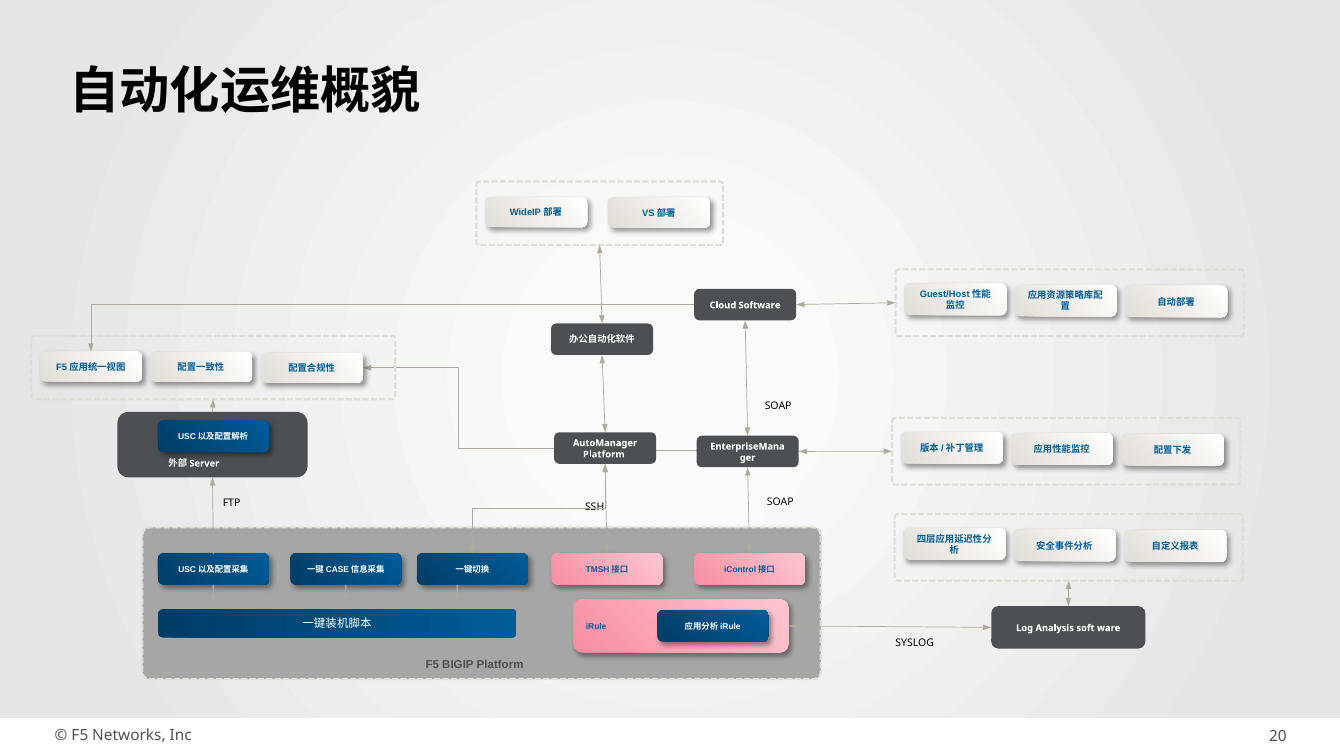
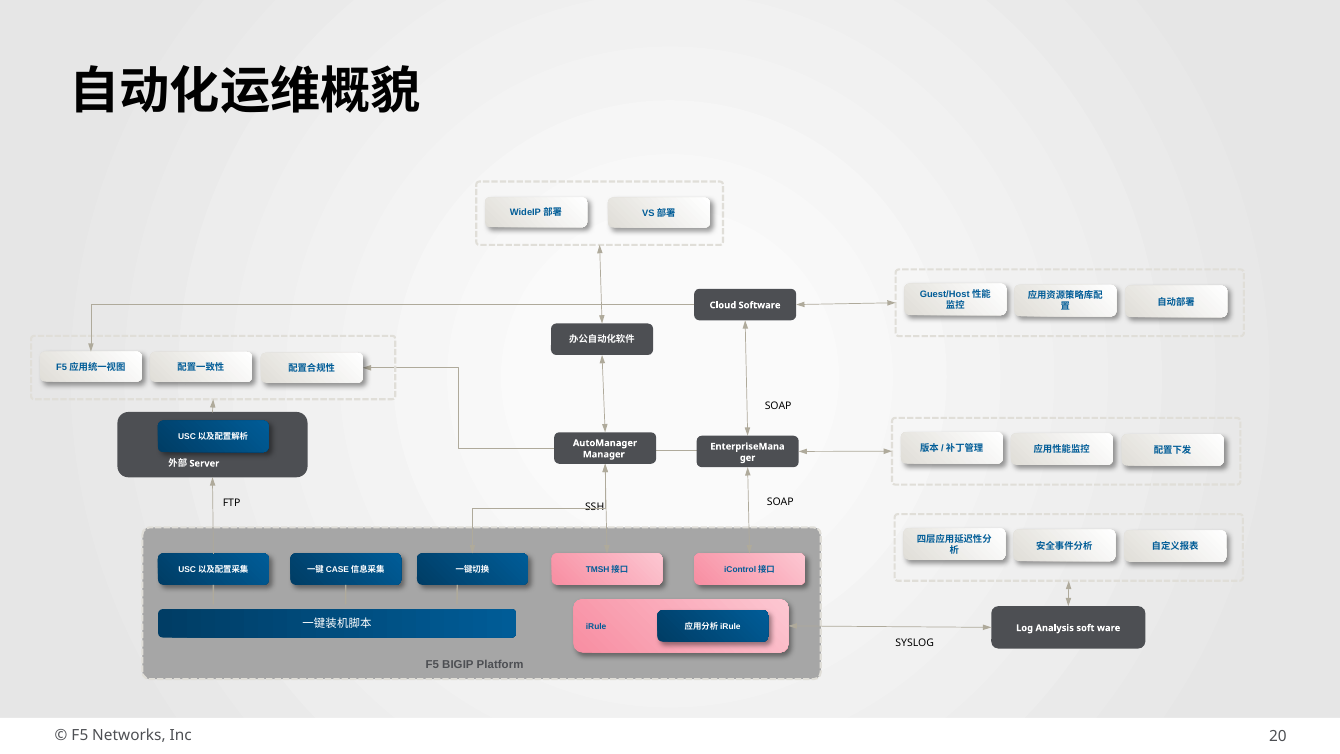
Platform: Platform -> Manager (604, 454)
